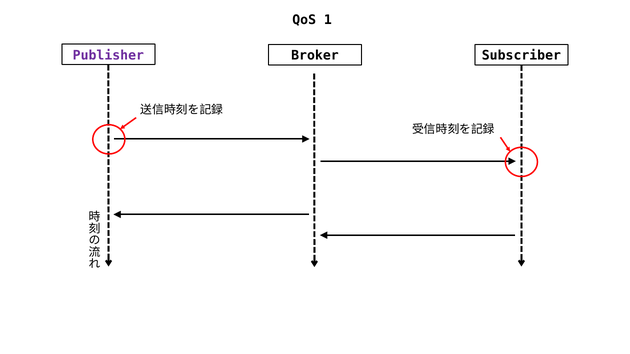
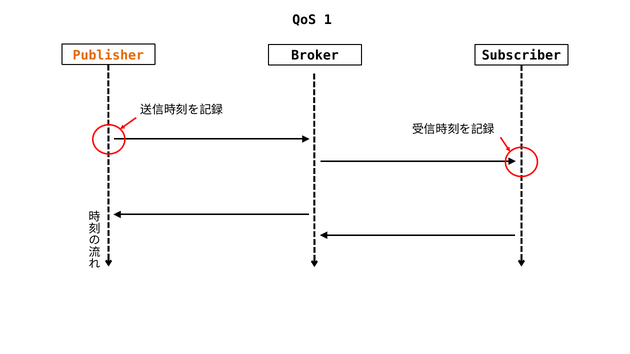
Publisher colour: purple -> orange (108, 55)
